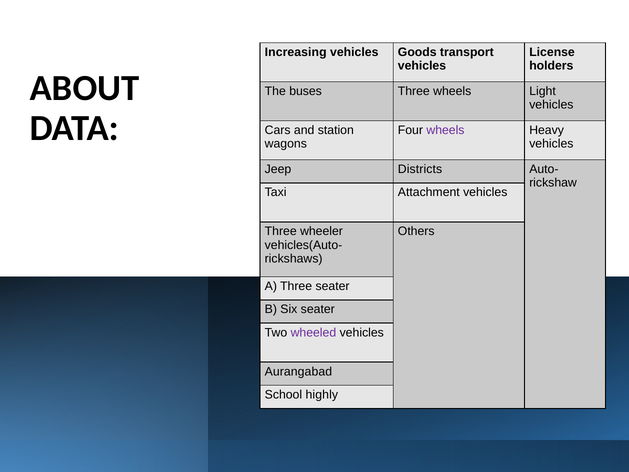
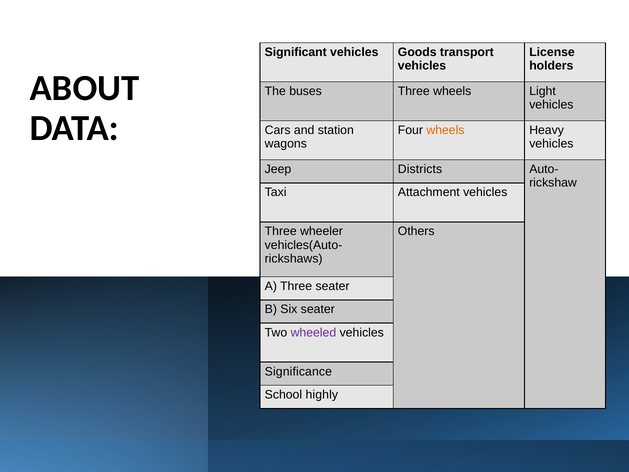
Increasing: Increasing -> Significant (296, 52)
wheels colour: purple -> orange (445, 130)
Aurangabad: Aurangabad -> Significance (298, 371)
